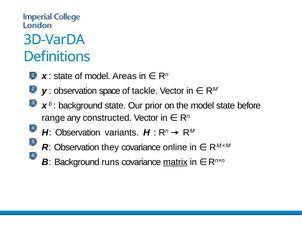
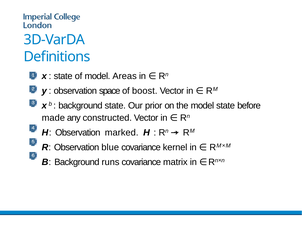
tackle: tackle -> boost (145, 91)
range: range -> made (53, 118)
variants: variants -> marked (122, 132)
they: they -> blue (110, 147)
online: online -> kernel (175, 147)
matrix underline: present -> none (175, 162)
